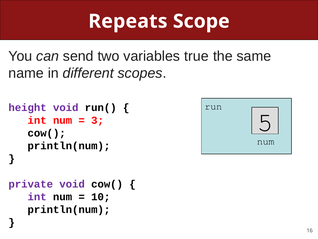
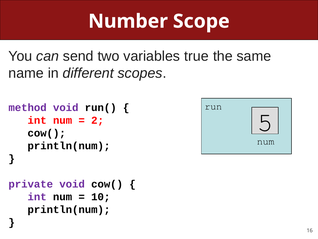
Repeats: Repeats -> Number (128, 21)
height: height -> method (28, 107)
3: 3 -> 2 (98, 120)
